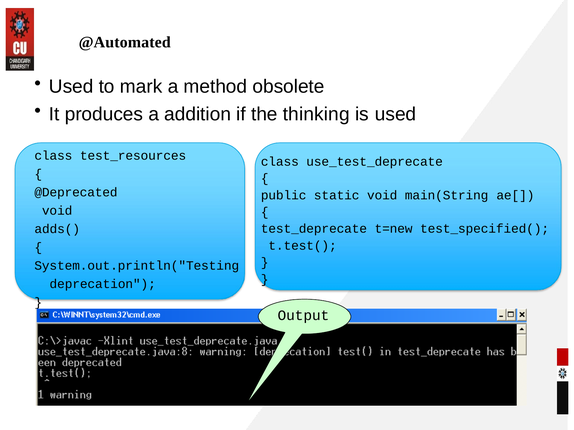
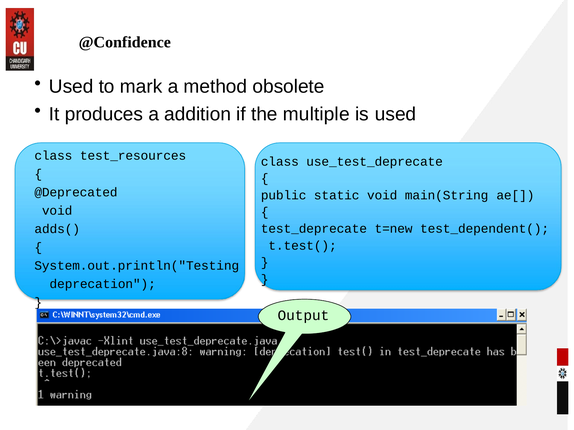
@Automated: @Automated -> @Confidence (125, 42)
thinking: thinking -> multiple (316, 114)
test_specified(: test_specified( -> test_dependent( (485, 229)
